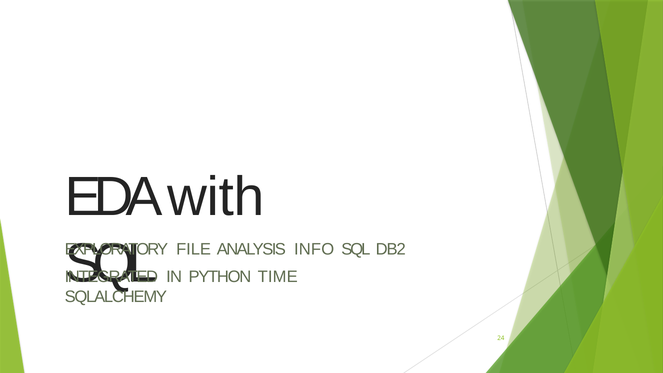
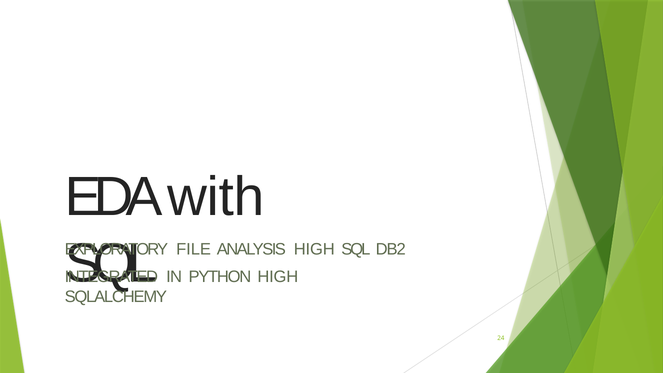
ANALYSIS INFO: INFO -> HIGH (314, 249)
PYTHON TIME: TIME -> HIGH (278, 277)
